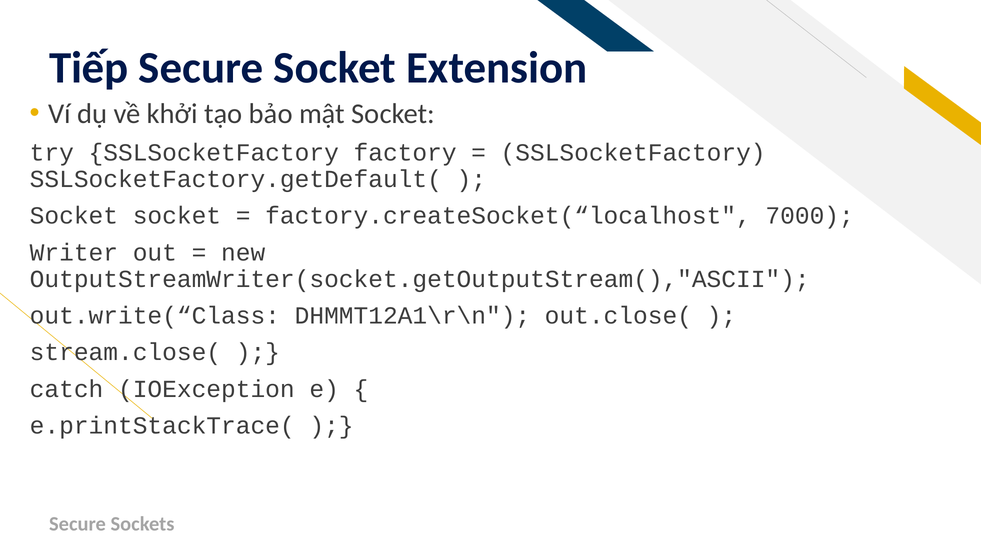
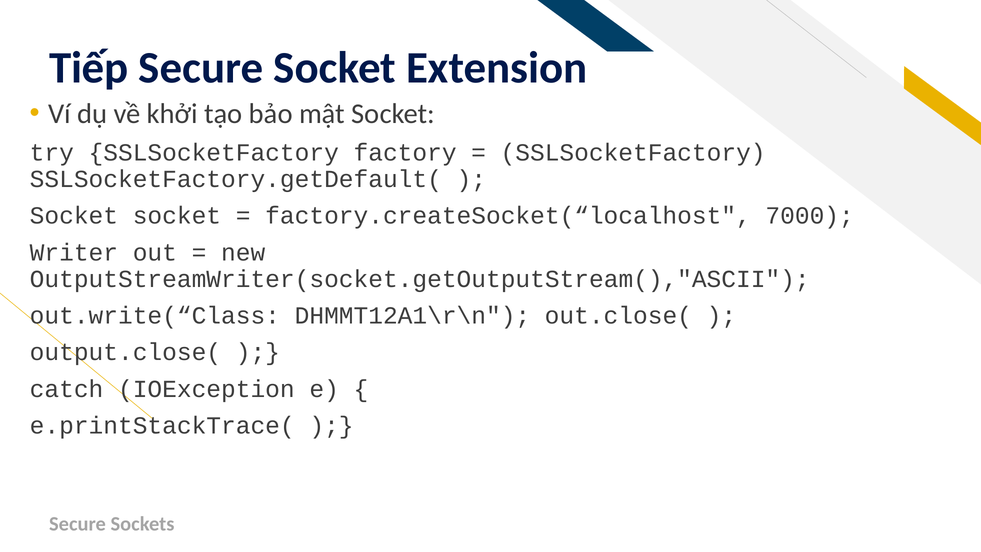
stream.close(: stream.close( -> output.close( (125, 352)
